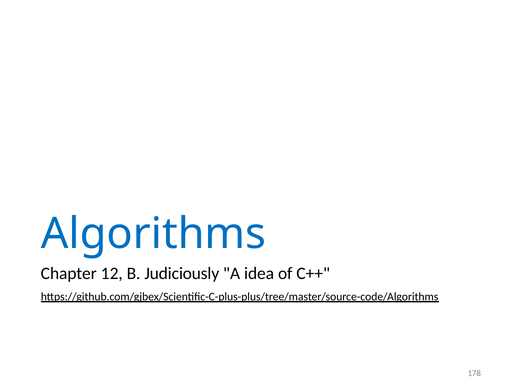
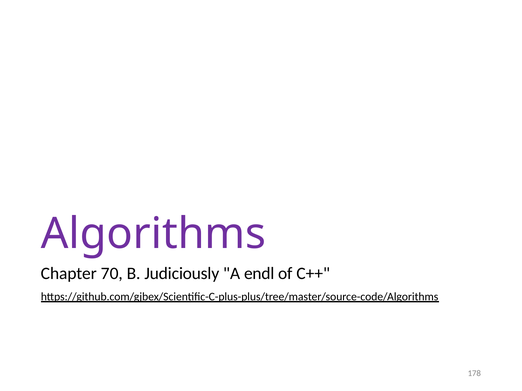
Algorithms colour: blue -> purple (153, 234)
12: 12 -> 70 (112, 274)
idea: idea -> endl (259, 274)
